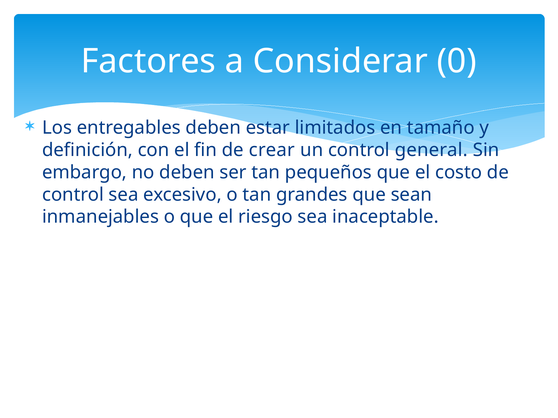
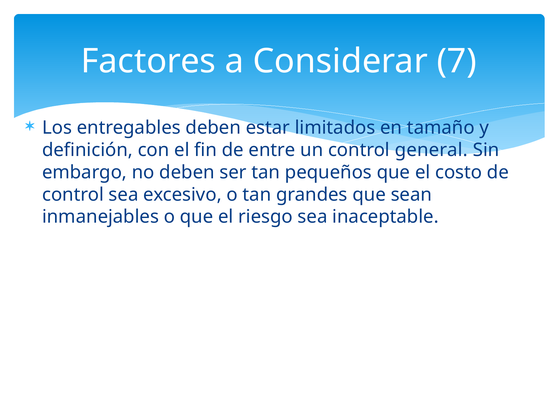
0: 0 -> 7 (457, 61)
crear: crear -> entre (272, 150)
